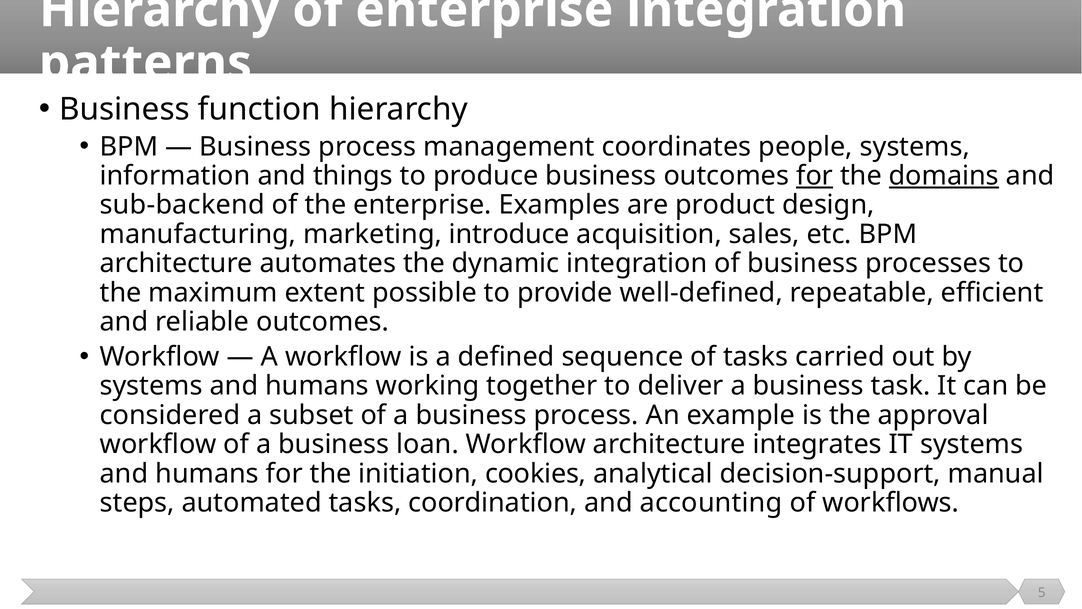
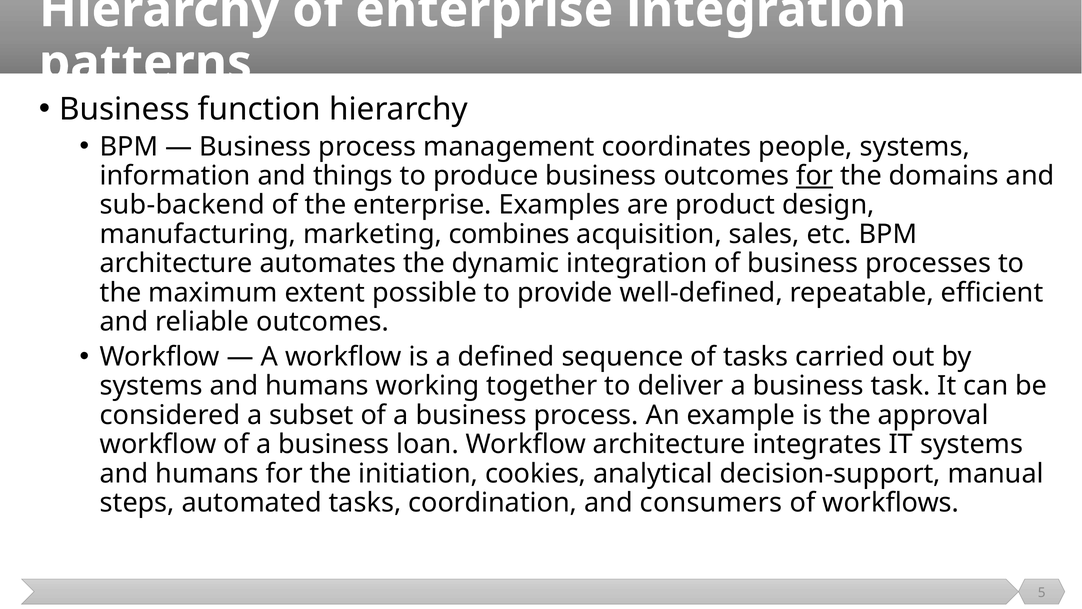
domains underline: present -> none (944, 176)
introduce: introduce -> combines (509, 234)
accounting: accounting -> consumers (711, 503)
